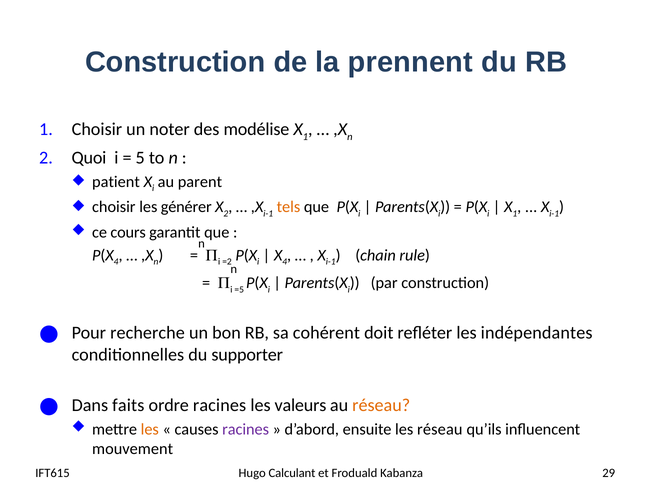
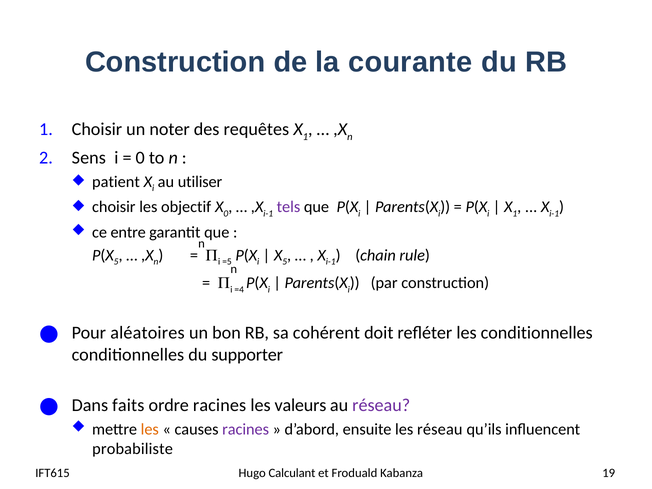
prennent: prennent -> courante (410, 62)
modélise: modélise -> requêtes (256, 130)
Quoi: Quoi -> Sens (89, 158)
5: 5 -> 0 (140, 158)
parent: parent -> utiliser (200, 182)
générer: générer -> objectif (186, 207)
2: 2 -> 0 (226, 213)
tels colour: orange -> purple (288, 207)
cours: cours -> entre (128, 233)
4: 4 -> 5 (116, 262)
=2: =2 -> =5 (227, 262)
4: 4 -> 5 (285, 262)
=5: =5 -> =4 (239, 289)
recherche: recherche -> aléatoires (147, 333)
les indépendantes: indépendantes -> conditionnelles (537, 333)
réseau colour: orange -> purple (381, 405)
mouvement: mouvement -> probabiliste (133, 449)
29: 29 -> 19 (609, 473)
